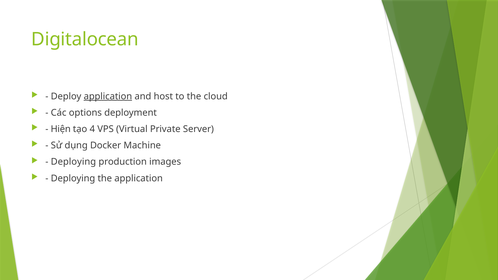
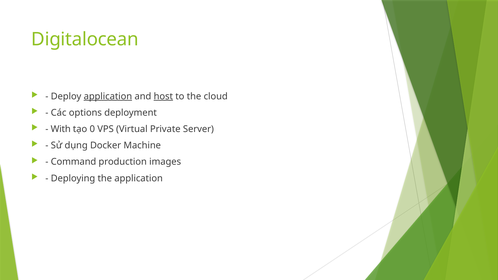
host underline: none -> present (163, 96)
Hiện: Hiện -> With (61, 129)
4: 4 -> 0 (92, 129)
Deploying: Deploying -> Command (74, 162)
